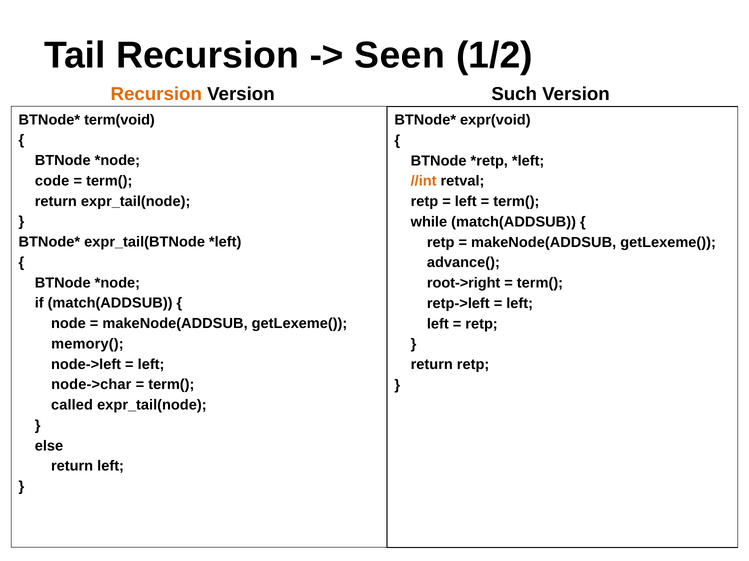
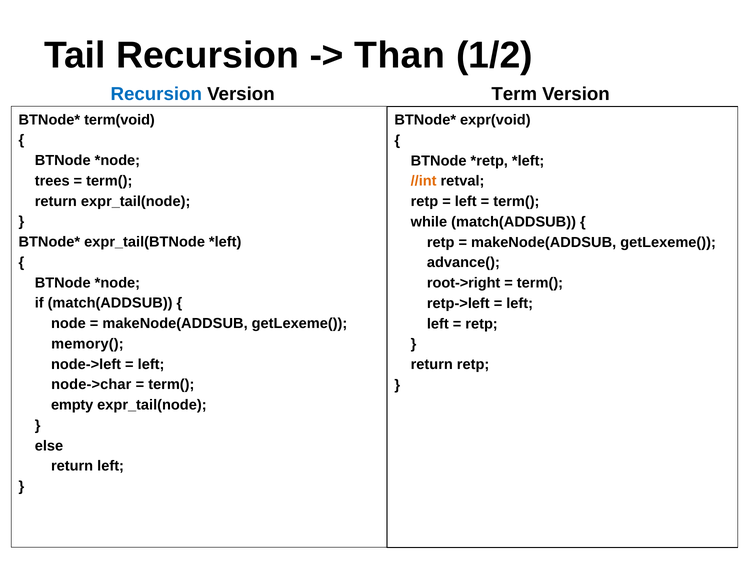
Seen: Seen -> Than (400, 56)
Recursion colour: orange -> blue (156, 94)
Such: Such -> Term (514, 94)
code: code -> trees (52, 181)
called: called -> empty (72, 406)
